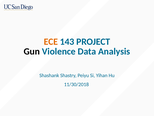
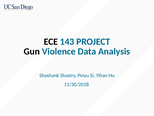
ECE colour: orange -> black (51, 42)
